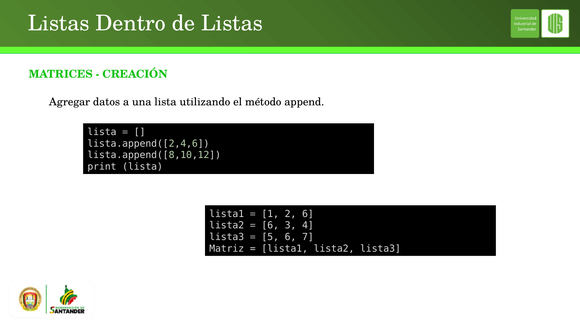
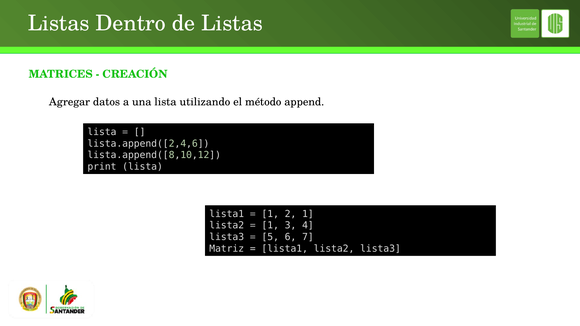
2 6: 6 -> 1 (308, 214)
6: 6 -> 1 (270, 226)
